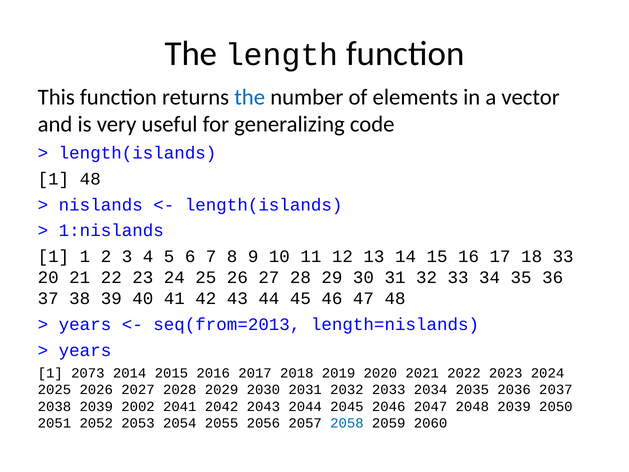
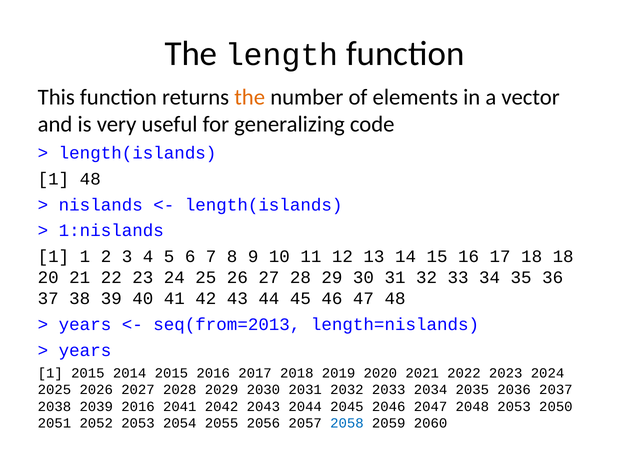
the colour: blue -> orange (250, 97)
18 33: 33 -> 18 (563, 256)
1 2073: 2073 -> 2015 (88, 373)
2039 2002: 2002 -> 2016 (138, 406)
2048 2039: 2039 -> 2053 (514, 406)
